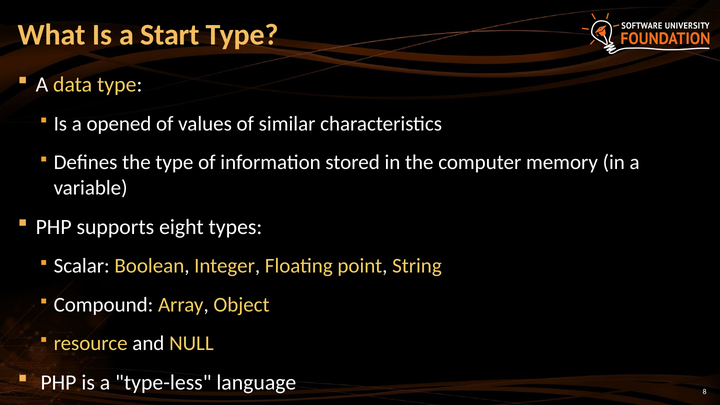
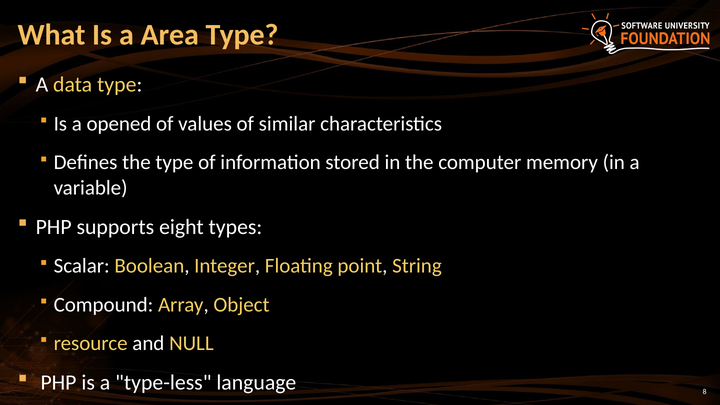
Start: Start -> Area (170, 35)
